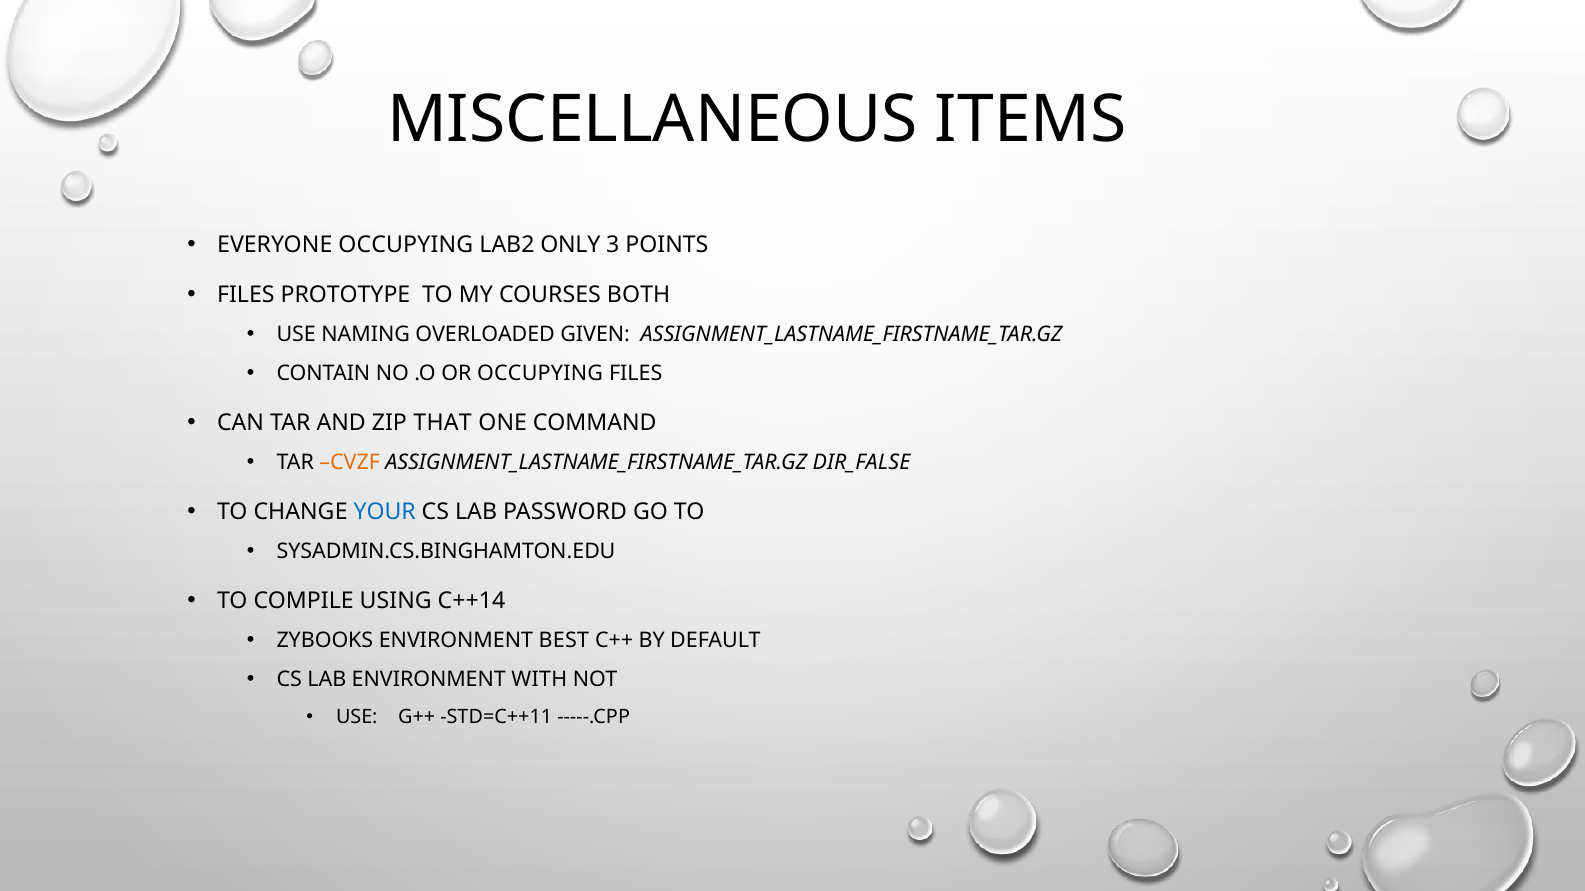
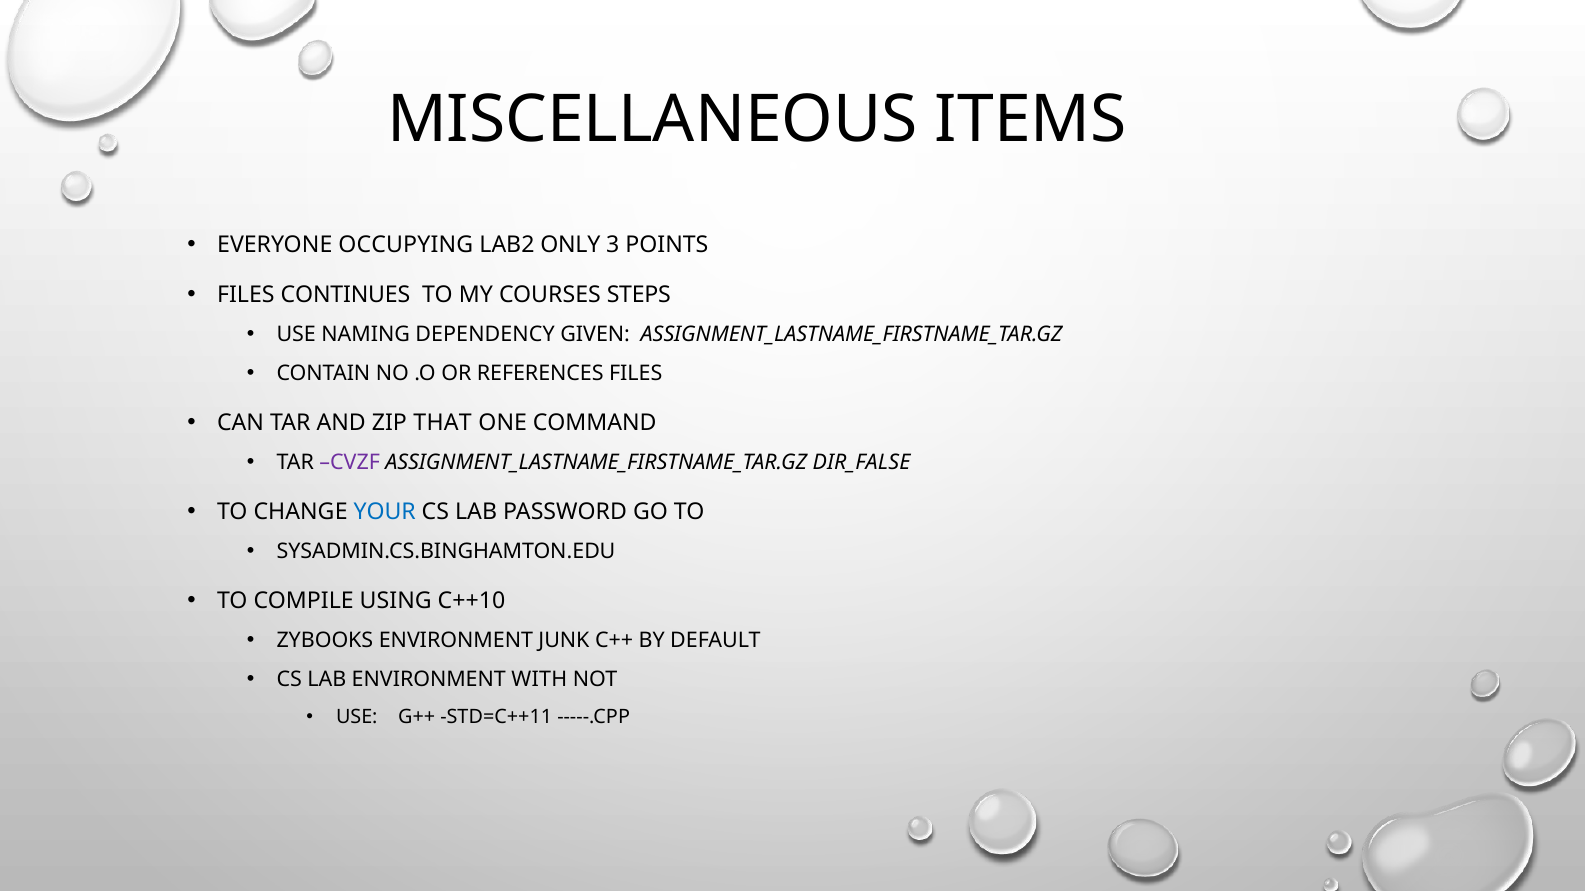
PROTOTYPE: PROTOTYPE -> CONTINUES (346, 295)
BOTH: BOTH -> STEPS (639, 295)
OVERLOADED: OVERLOADED -> DEPENDENCY (485, 335)
OR OCCUPYING: OCCUPYING -> REFERENCES (540, 374)
CVZF colour: orange -> purple (350, 463)
C++14: C++14 -> C++10 (471, 601)
BEST: BEST -> JUNK (564, 641)
